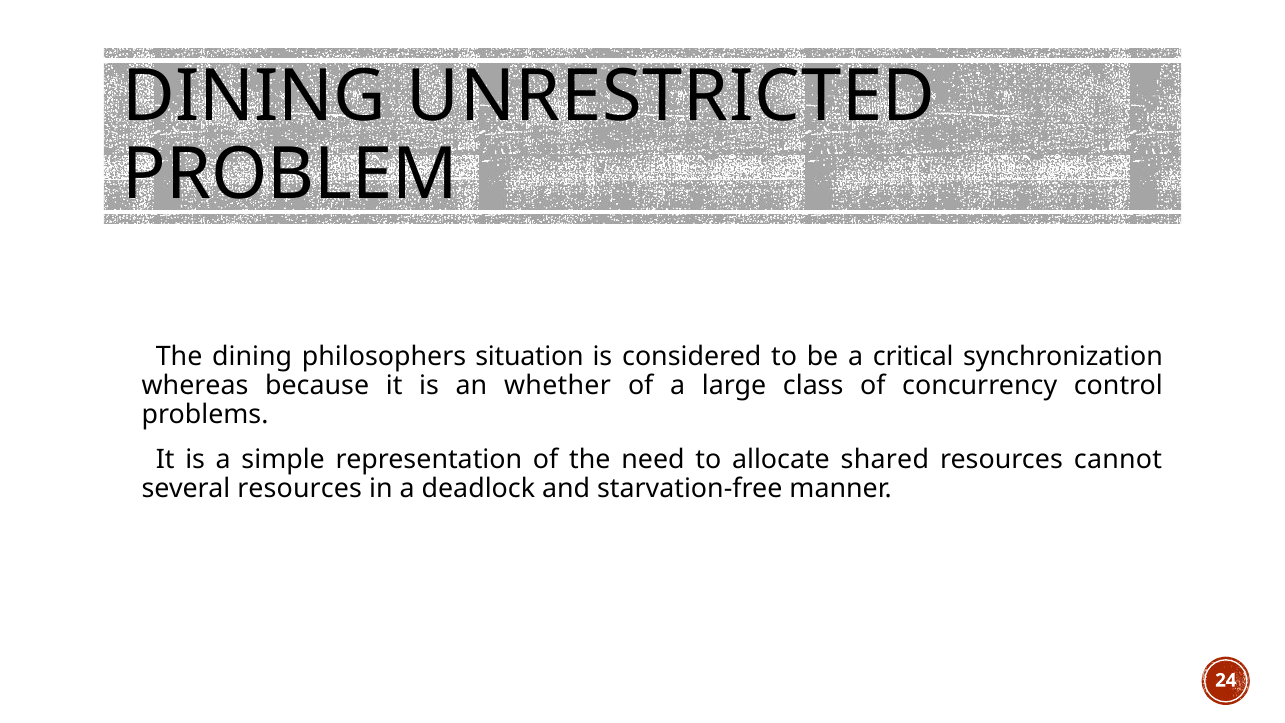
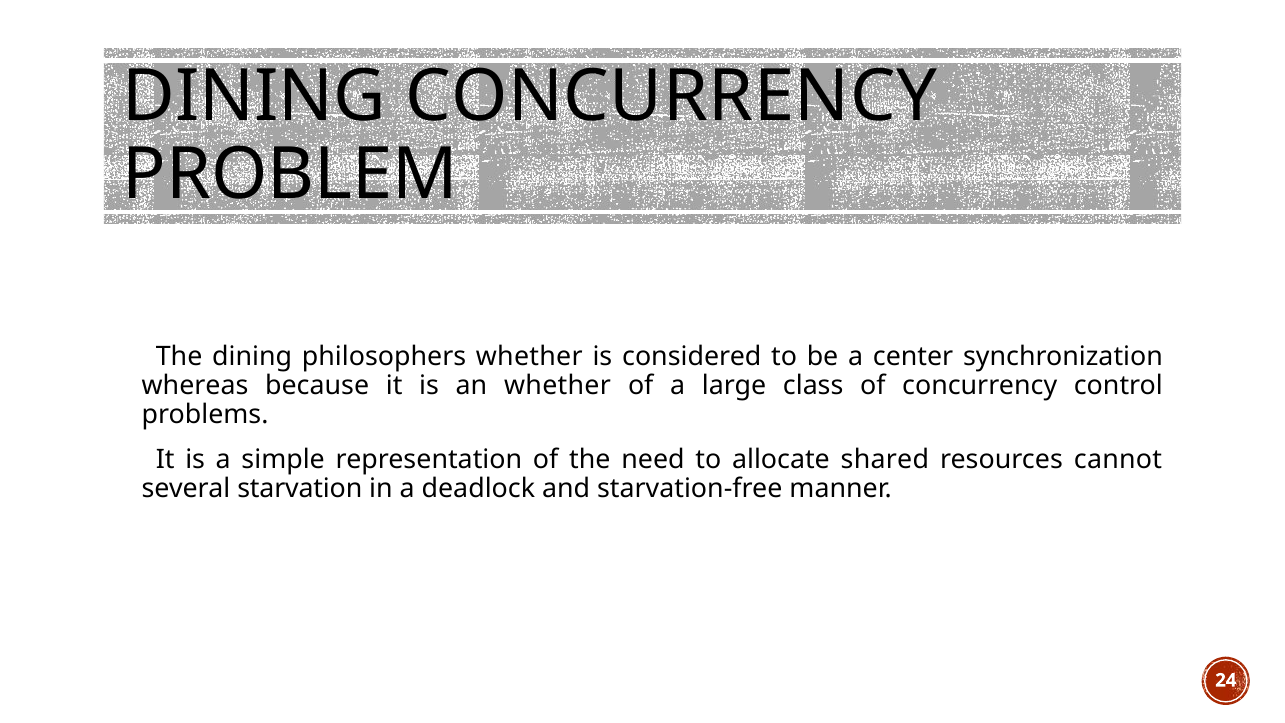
DINING UNRESTRICTED: UNRESTRICTED -> CONCURRENCY (671, 96)
philosophers situation: situation -> whether (529, 357)
critical: critical -> center (913, 357)
several resources: resources -> starvation (300, 489)
